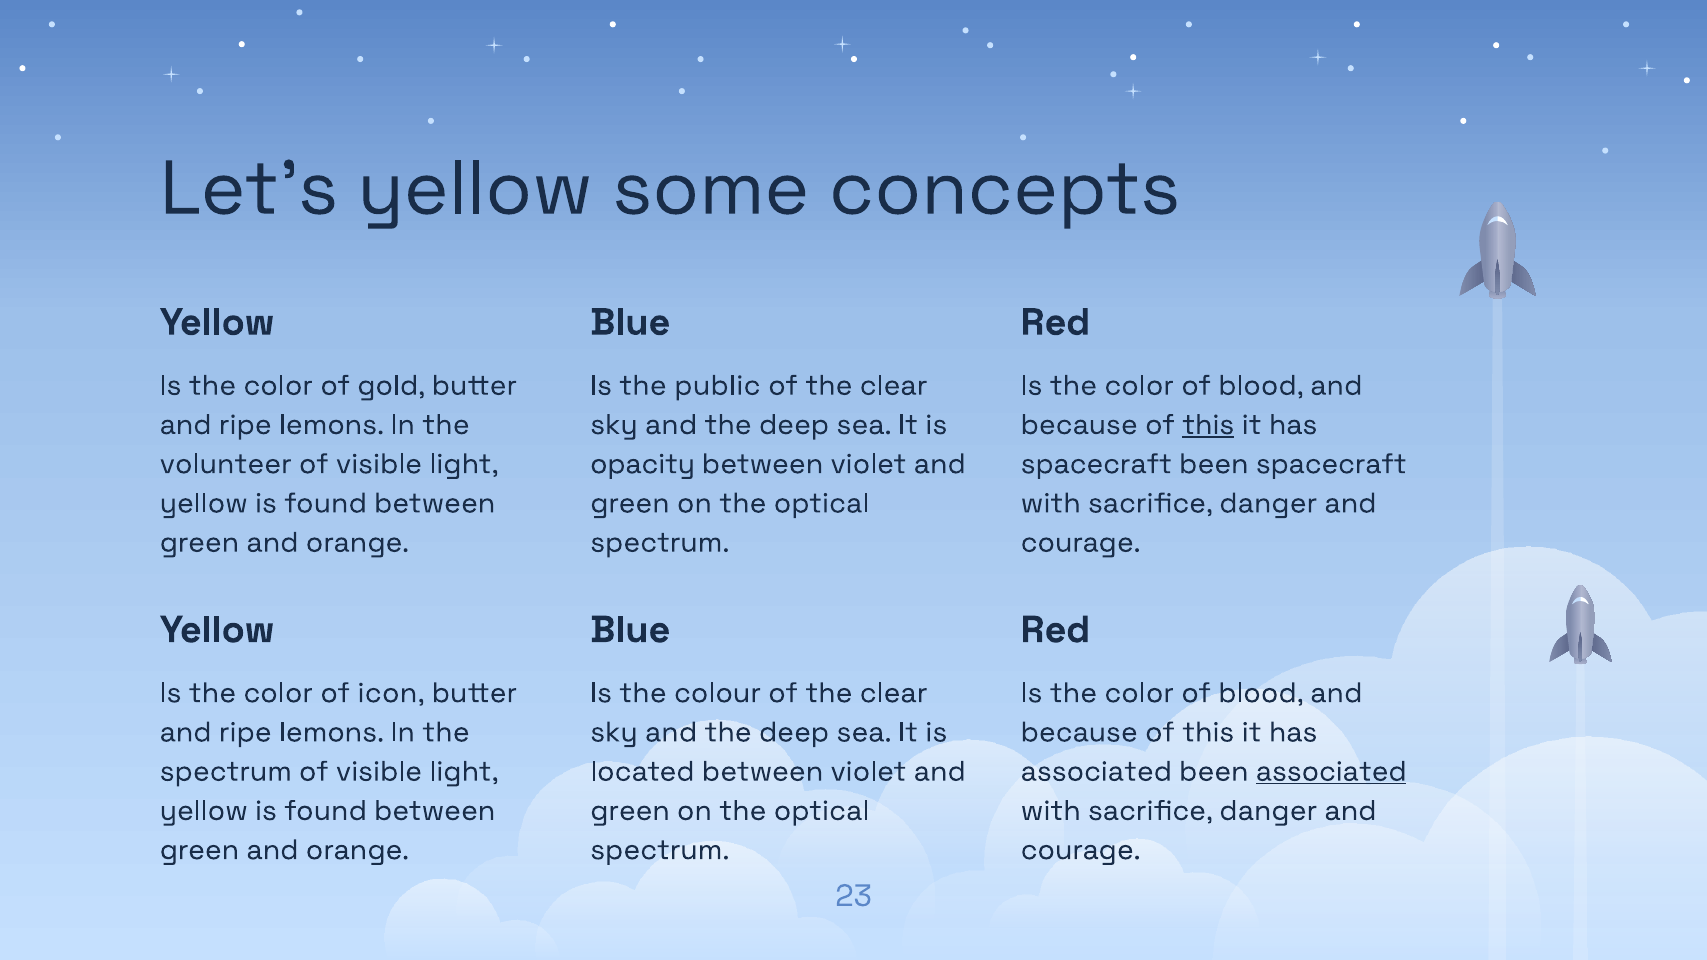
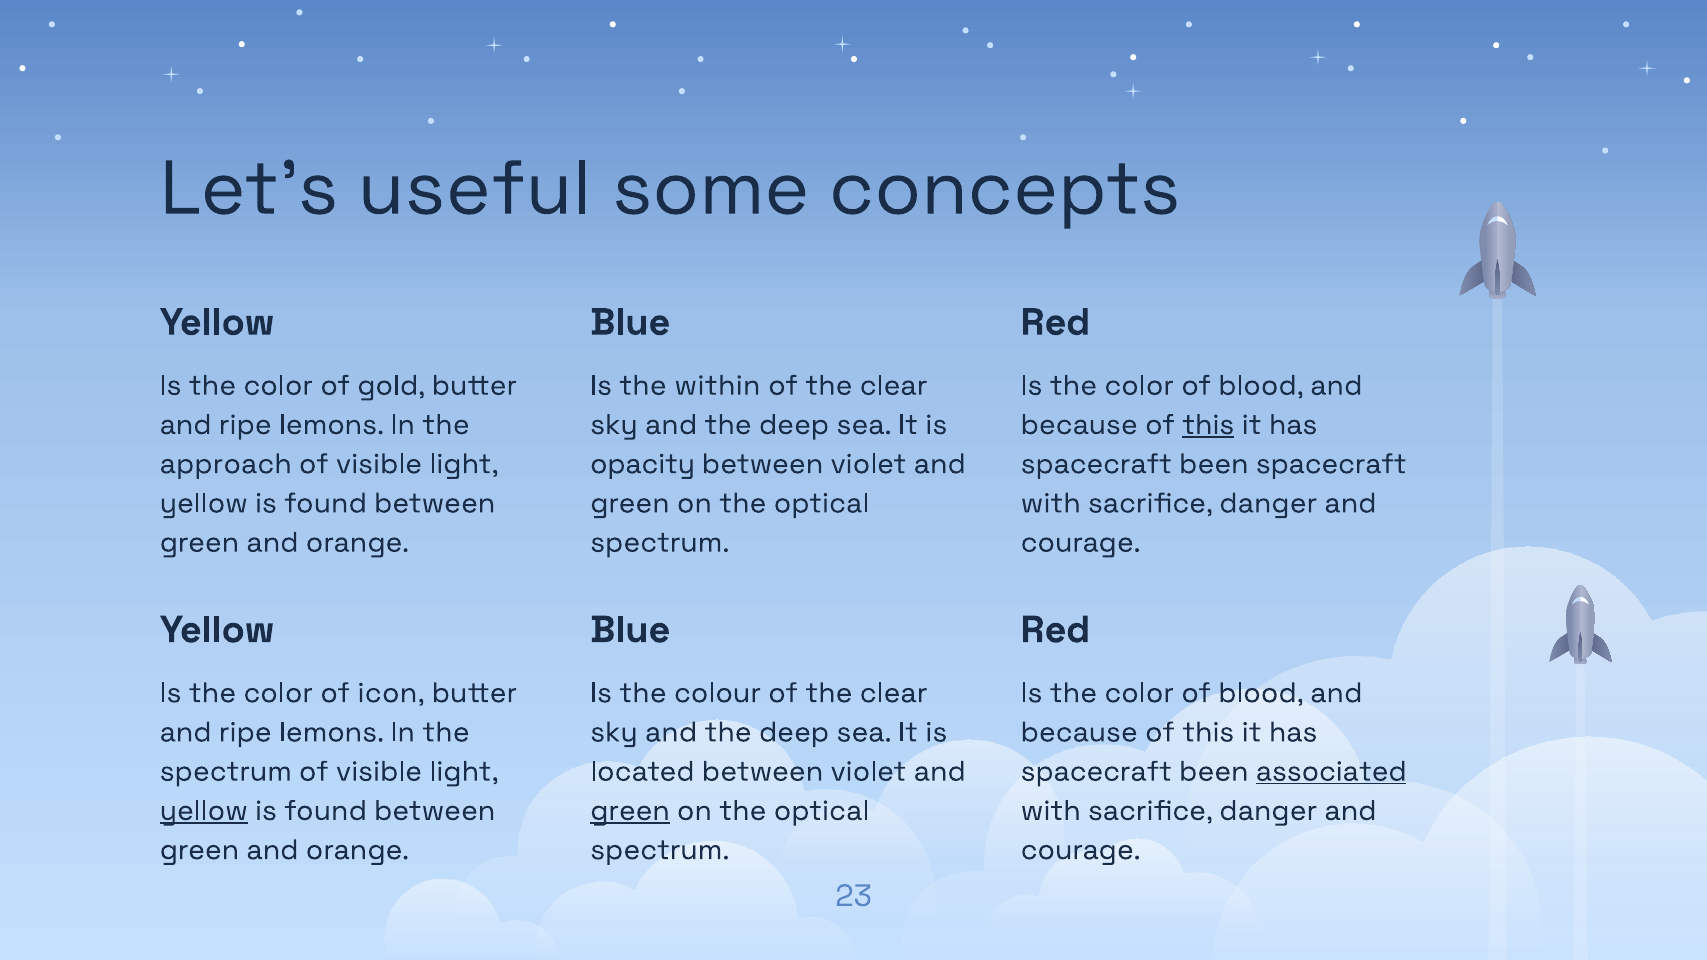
Let’s yellow: yellow -> useful (475, 189)
public: public -> within (717, 385)
volunteer: volunteer -> approach (226, 464)
associated: associated -> spacecraft (1096, 771)
yellow underline: none -> present (204, 811)
green underline: none -> present (630, 811)
